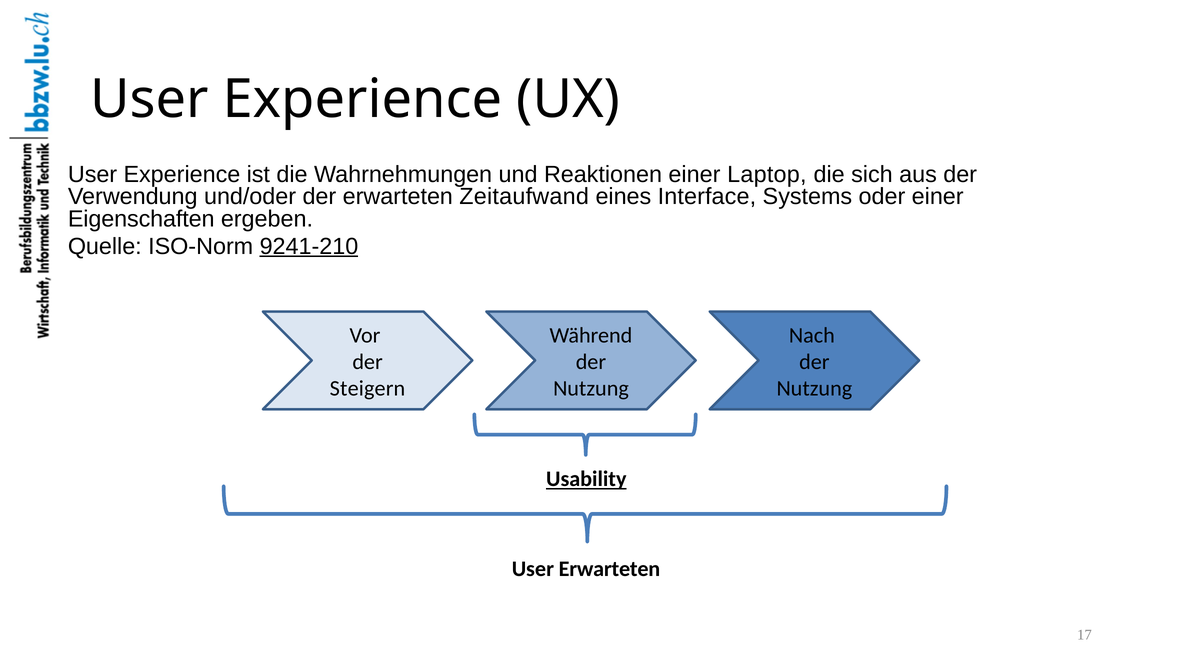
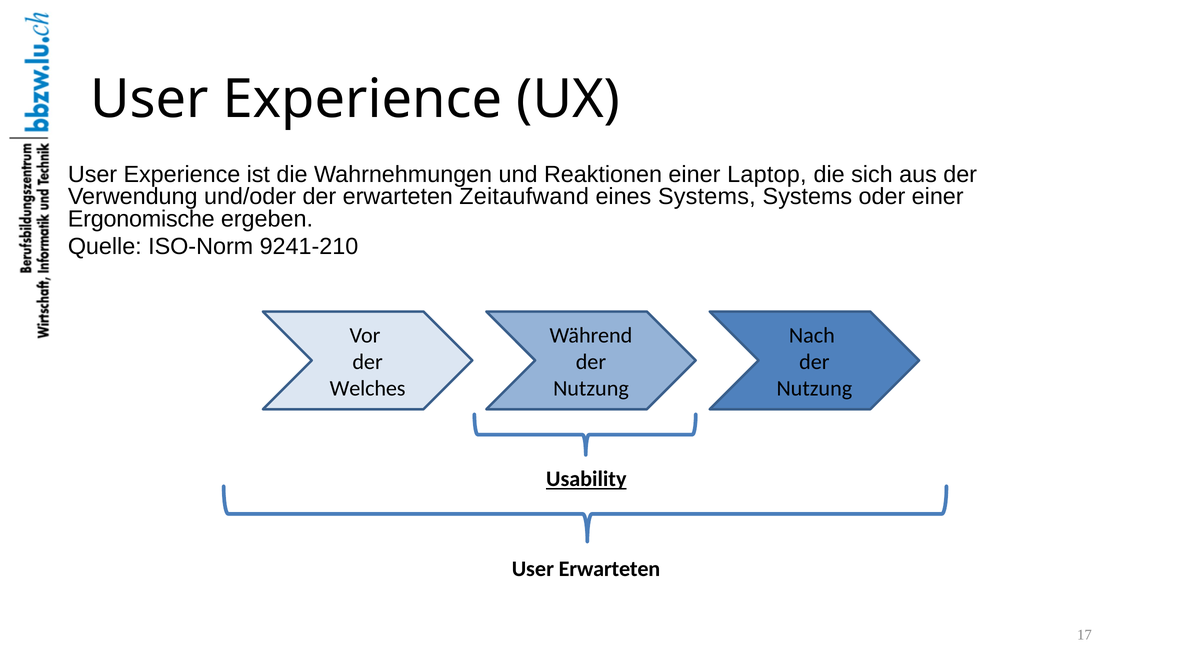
eines Interface: Interface -> Systems (707, 197)
Eigenschaften: Eigenschaften -> Ergonomische (141, 219)
9241-210 underline: present -> none (309, 246)
Steigern: Steigern -> Welches (368, 388)
